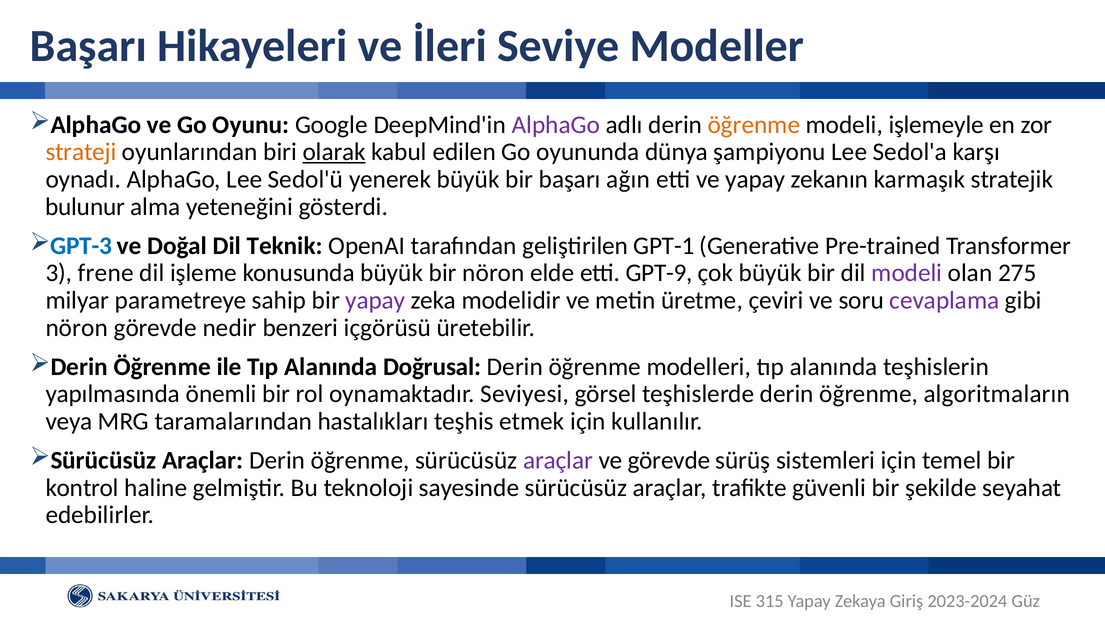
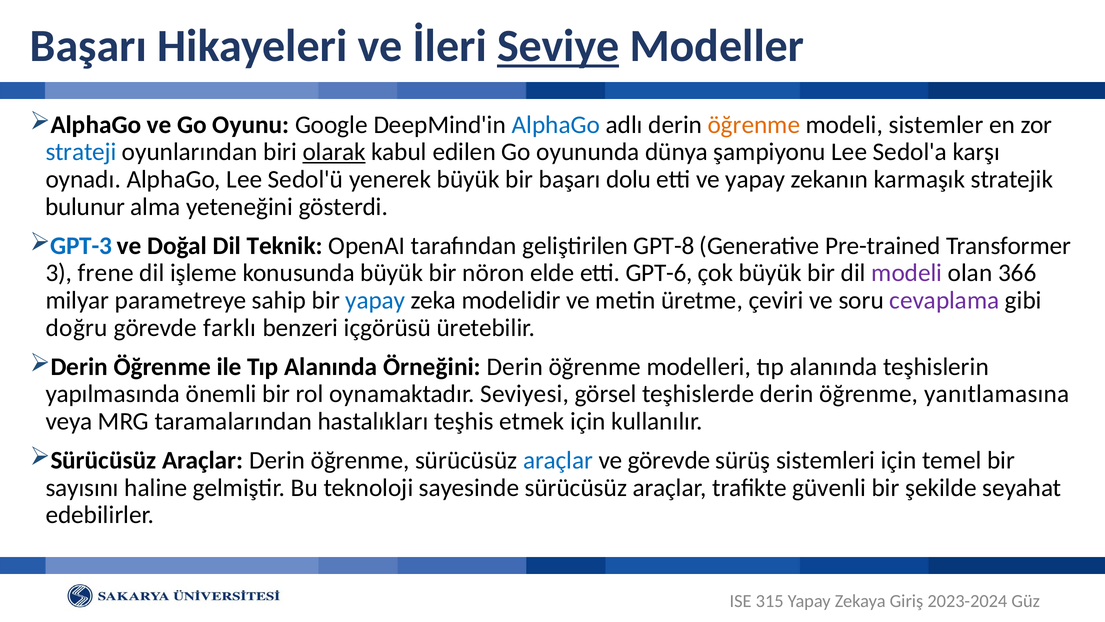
Seviye underline: none -> present (558, 46)
AlphaGo colour: purple -> blue (556, 125)
işlemeyle: işlemeyle -> sistemler (936, 125)
strateji colour: orange -> blue (81, 152)
ağın: ağın -> dolu (629, 179)
GPT-1: GPT-1 -> GPT-8 (664, 246)
GPT-9: GPT-9 -> GPT-6 (659, 273)
275: 275 -> 366 (1017, 273)
yapay colour: purple -> blue (375, 300)
nöron: nöron -> doğru (77, 328)
nedir: nedir -> farklı (230, 328)
Doğrusal: Doğrusal -> Örneğini (432, 366)
algoritmaların: algoritmaların -> yanıtlamasına (997, 394)
araçlar colour: purple -> blue (558, 460)
kontrol: kontrol -> sayısını (82, 487)
